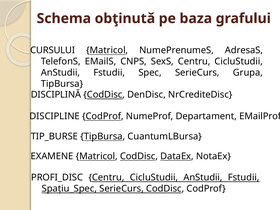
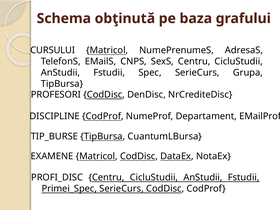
DISCIPLINĂ: DISCIPLINĂ -> PROFESORI (56, 95)
Spaţiu_Spec: Spaţiu_Spec -> Primei_Spec (69, 189)
